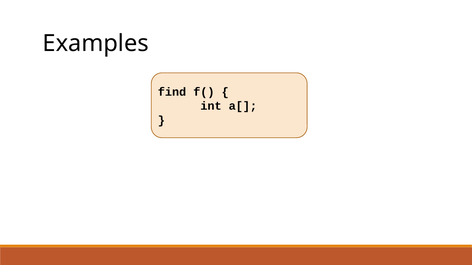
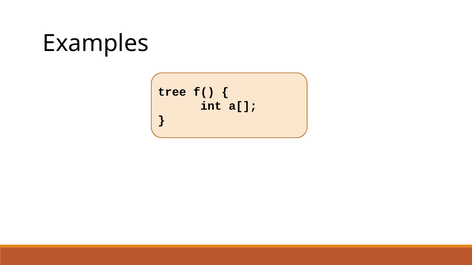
find: find -> tree (172, 92)
